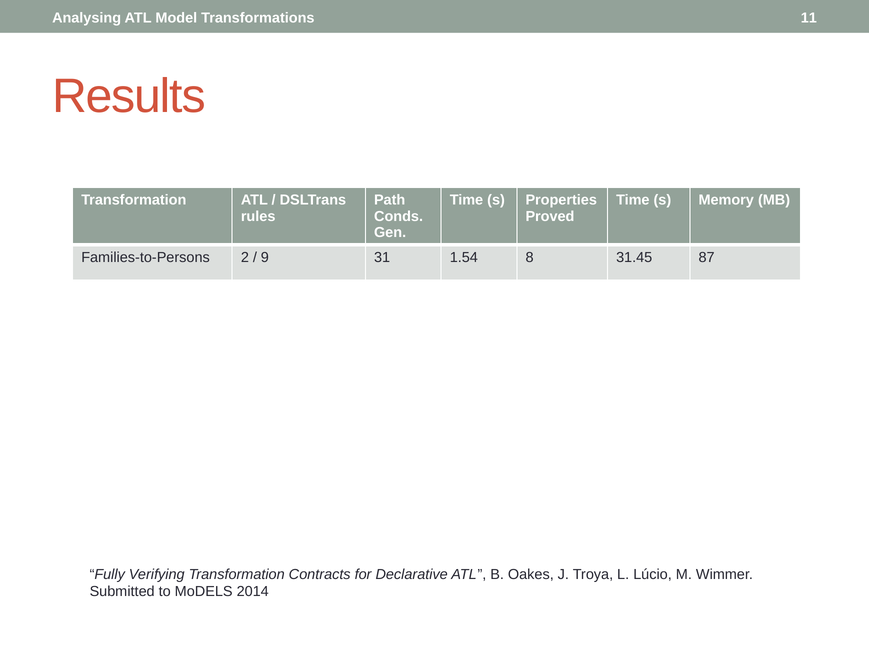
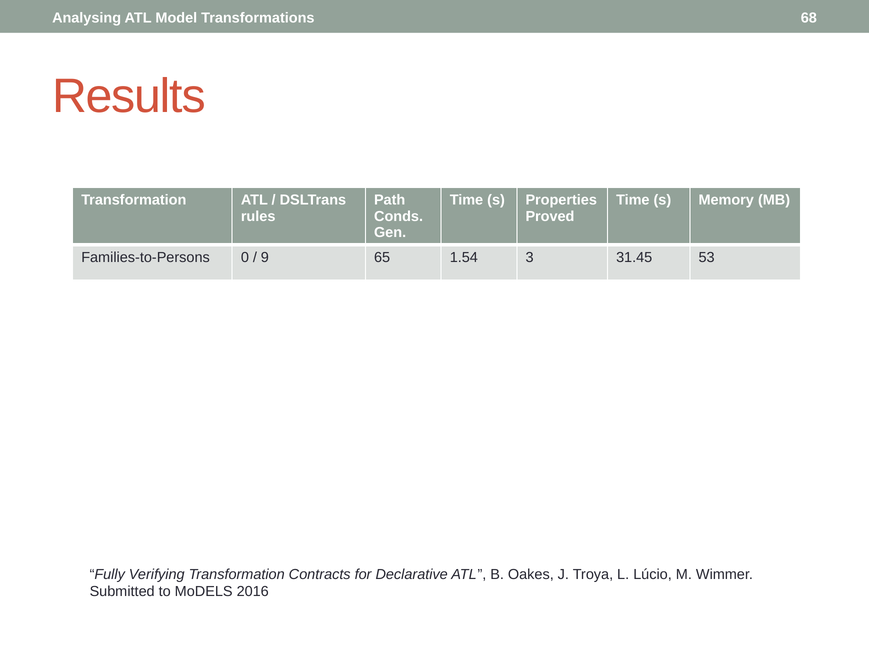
11: 11 -> 68 (809, 18)
2: 2 -> 0 (245, 257)
31: 31 -> 65 (382, 257)
8: 8 -> 3 (530, 257)
87: 87 -> 53 (707, 257)
2014: 2014 -> 2016 (253, 591)
